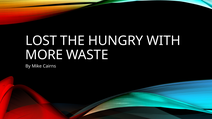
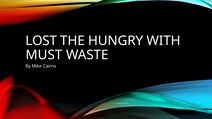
MORE: MORE -> MUST (44, 55)
